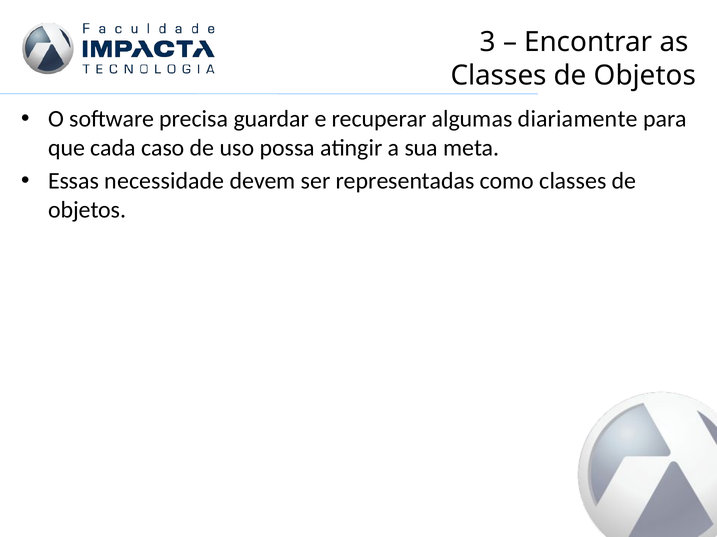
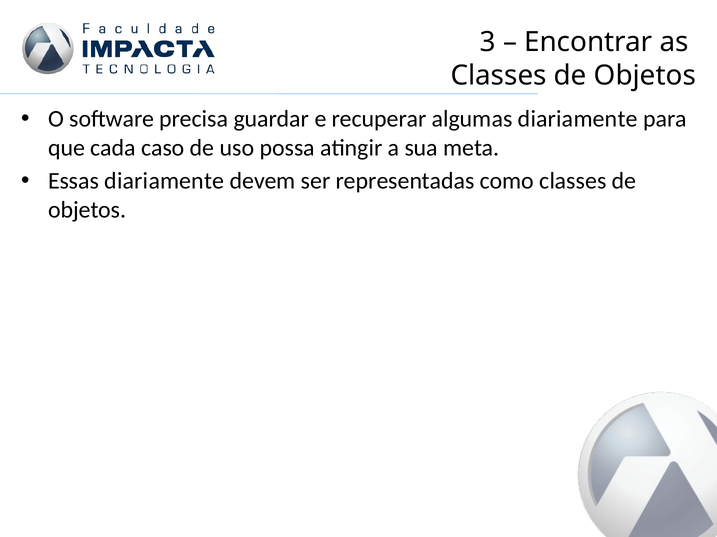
Essas necessidade: necessidade -> diariamente (164, 181)
